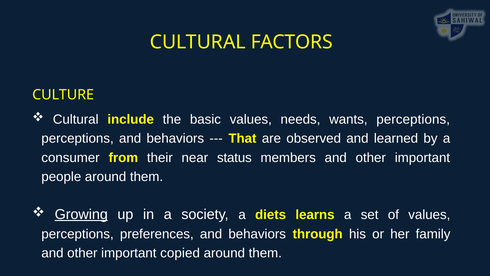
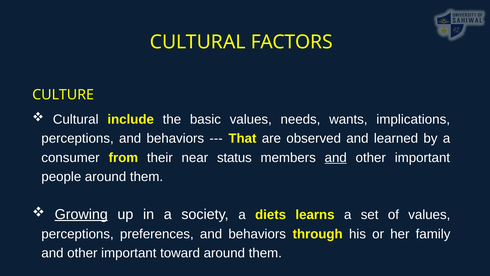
wants perceptions: perceptions -> implications (413, 119)
and underline: none -> present (336, 157)
copied: copied -> toward (180, 253)
